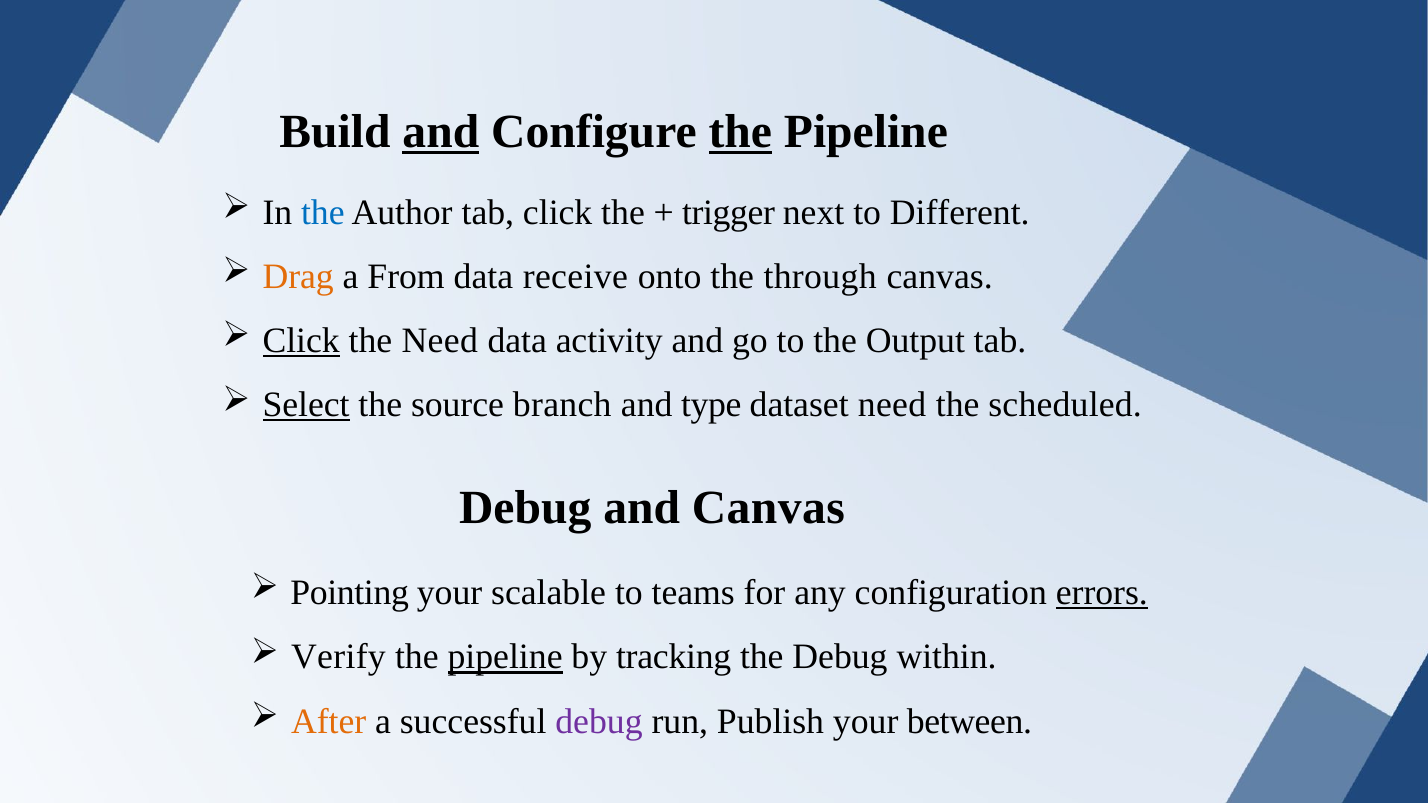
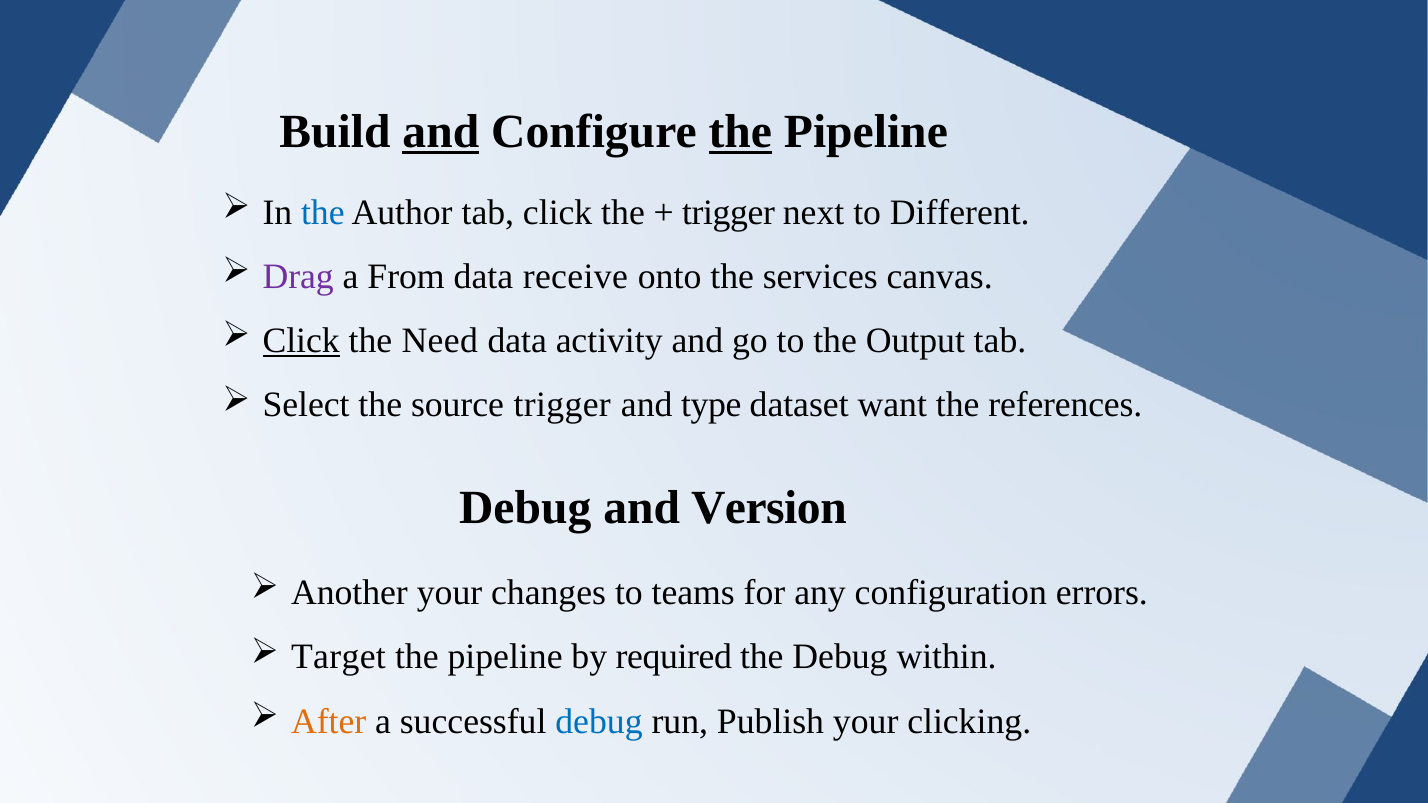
Drag colour: orange -> purple (298, 277)
through: through -> services (820, 277)
Select underline: present -> none (306, 405)
source branch: branch -> trigger (562, 405)
dataset need: need -> want (892, 405)
scheduled: scheduled -> references (1065, 405)
and Canvas: Canvas -> Version (769, 508)
Pointing: Pointing -> Another (349, 593)
scalable: scalable -> changes (549, 593)
errors underline: present -> none (1102, 593)
Verify: Verify -> Target (338, 657)
pipeline underline: present -> none (505, 657)
tracking: tracking -> required (674, 657)
debug colour: purple -> blue (599, 722)
between: between -> clicking (969, 722)
